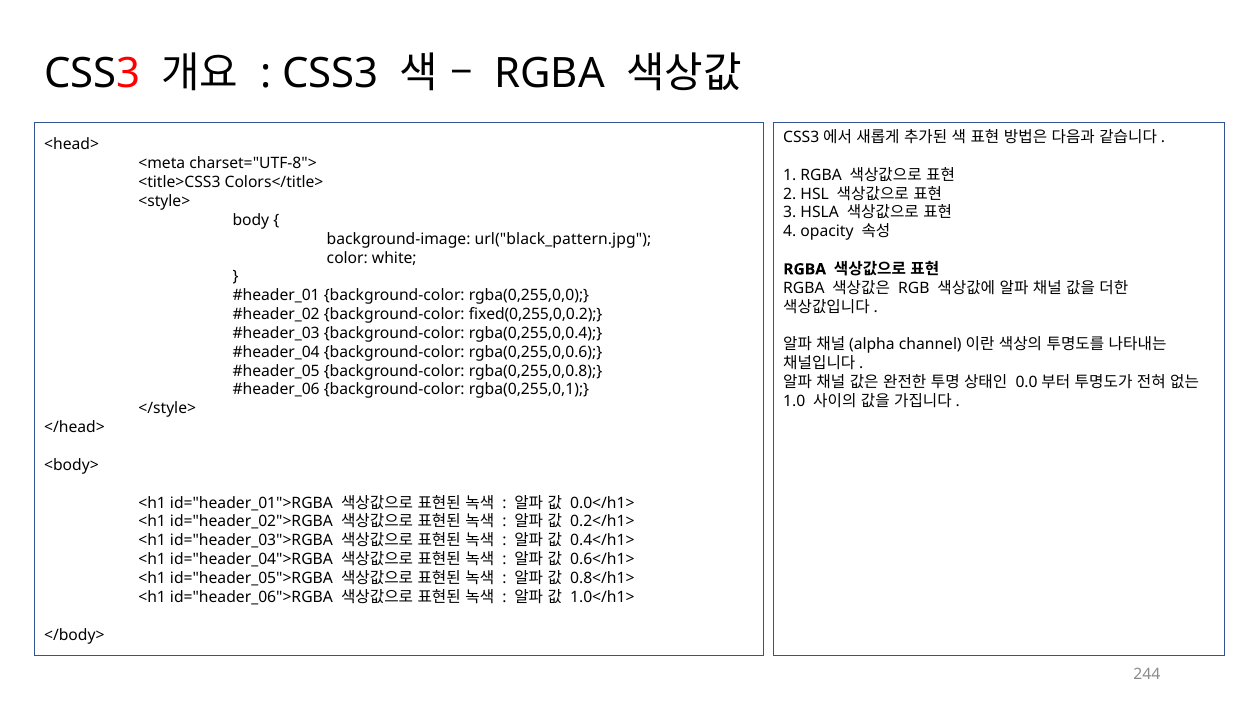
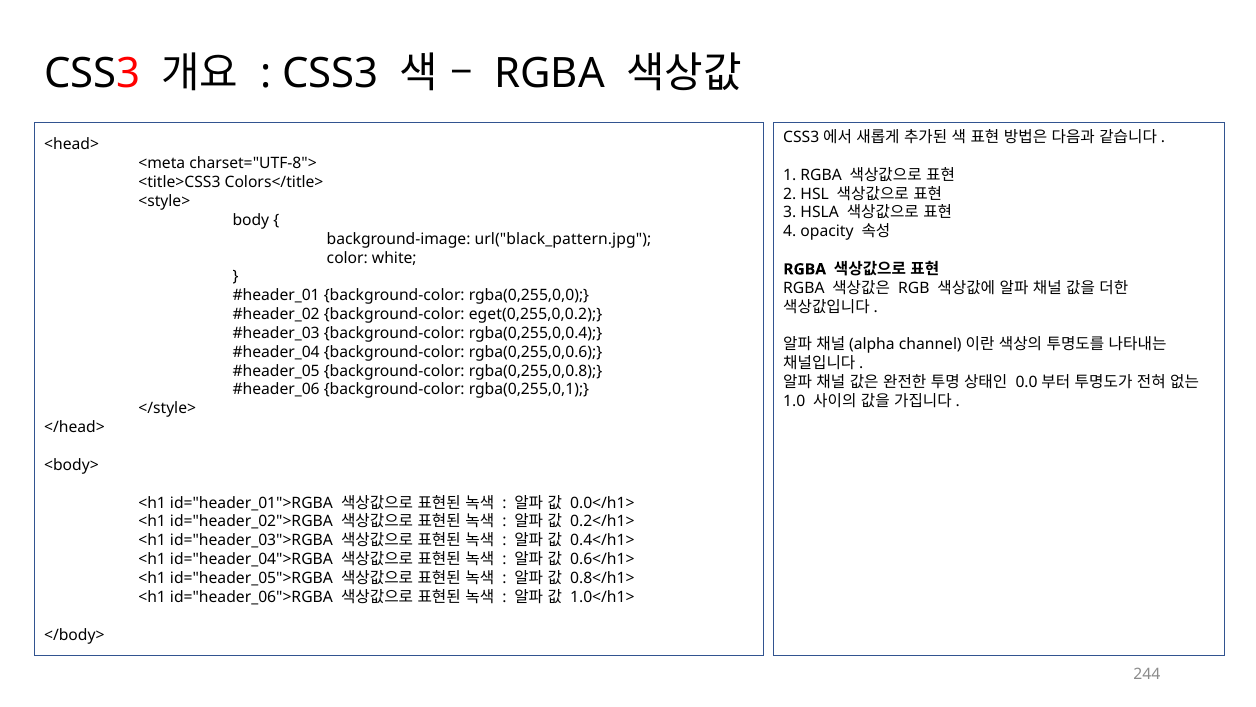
fixed(0,255,0,0.2: fixed(0,255,0,0.2 -> eget(0,255,0,0.2 (536, 314)
